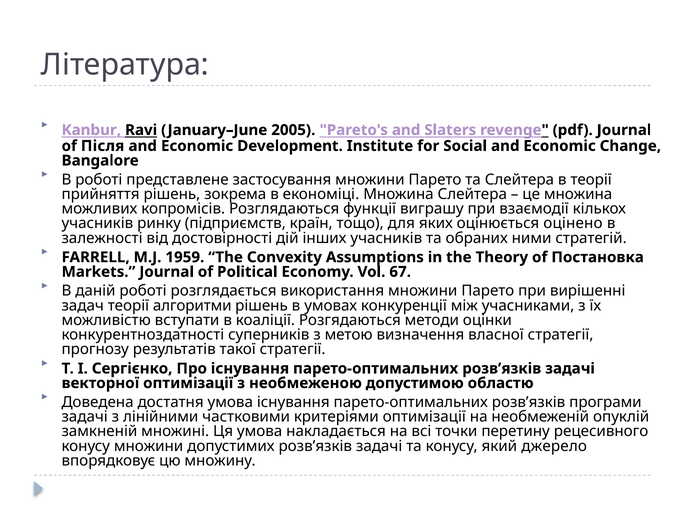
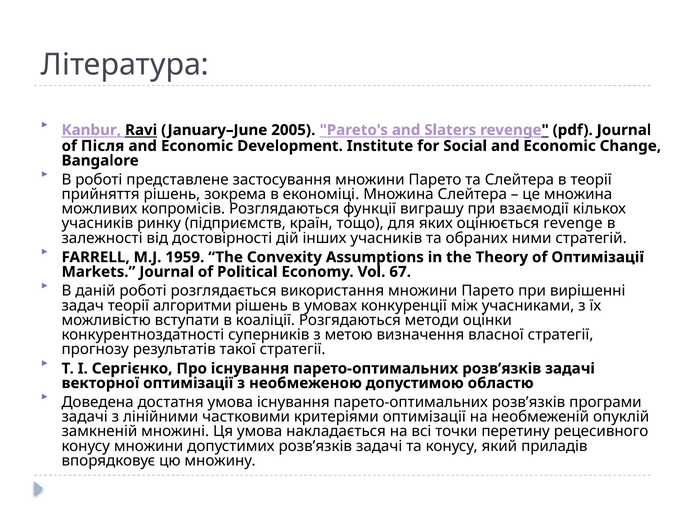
оцінюється оцінено: оцінено -> revenge (573, 224)
Постановка: Постановка -> Оптимізації (598, 258)
джерело: джерело -> приладів (554, 447)
